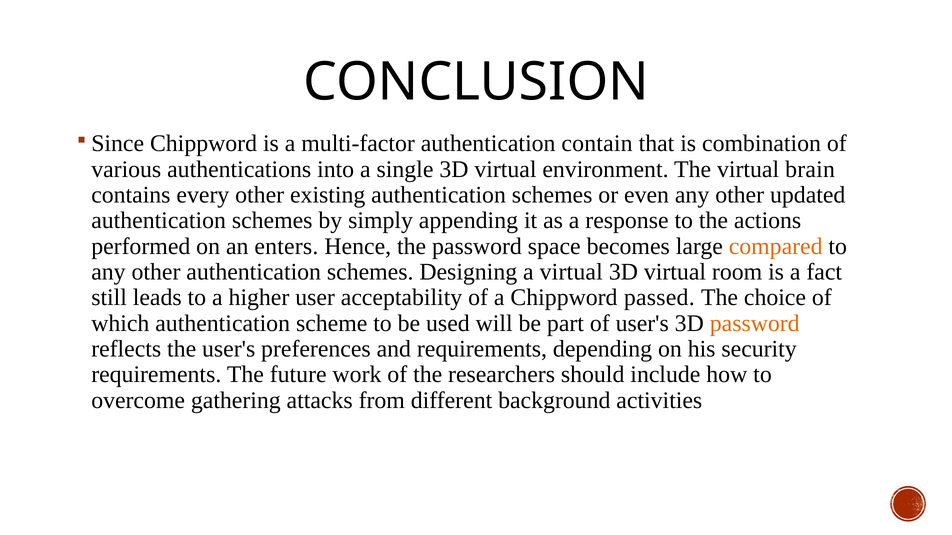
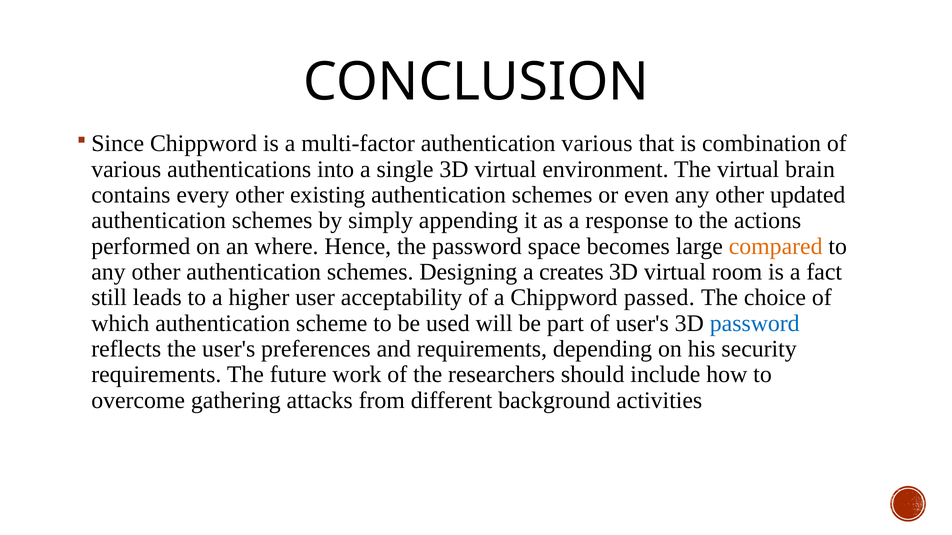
authentication contain: contain -> various (597, 144)
enters: enters -> where (286, 247)
a virtual: virtual -> creates (571, 272)
password colour: orange -> blue (755, 324)
